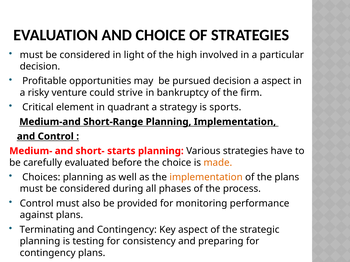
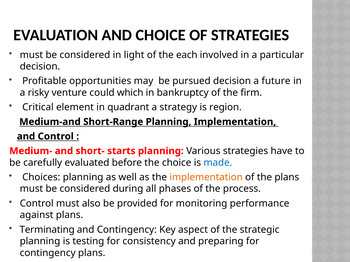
high: high -> each (187, 55)
a aspect: aspect -> future (276, 81)
strive: strive -> which (130, 93)
sports: sports -> region (225, 107)
made colour: orange -> blue (218, 163)
